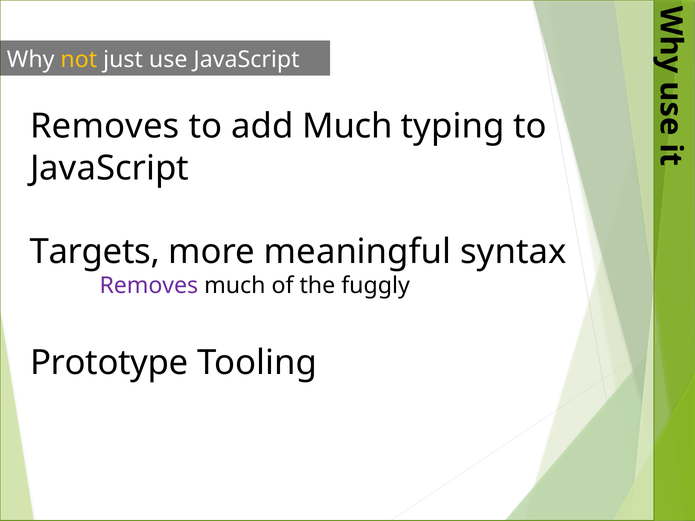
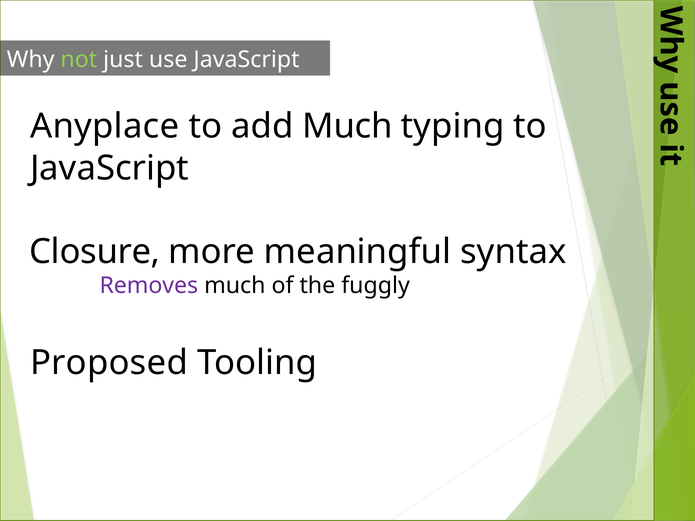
not colour: yellow -> light green (79, 60)
Removes: Removes -> Anyplace (105, 127)
Targets: Targets -> Closure (95, 252)
Prototype: Prototype -> Proposed (109, 363)
